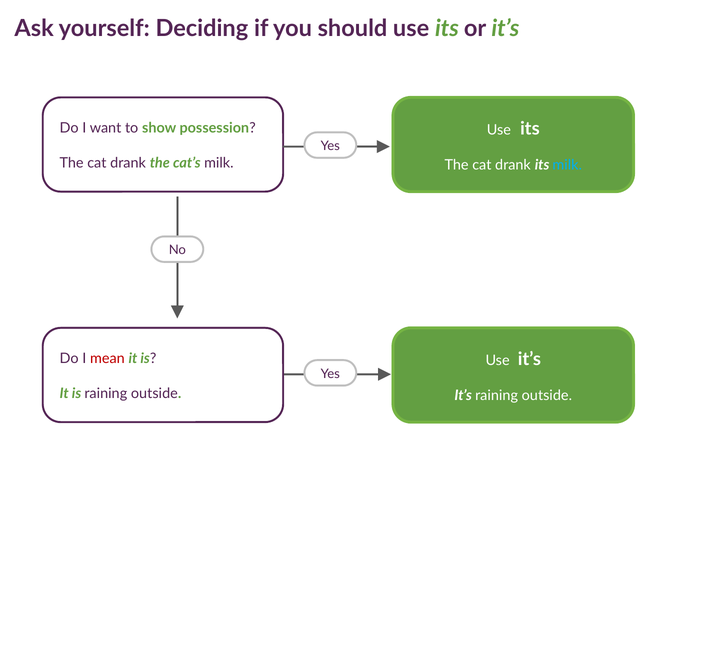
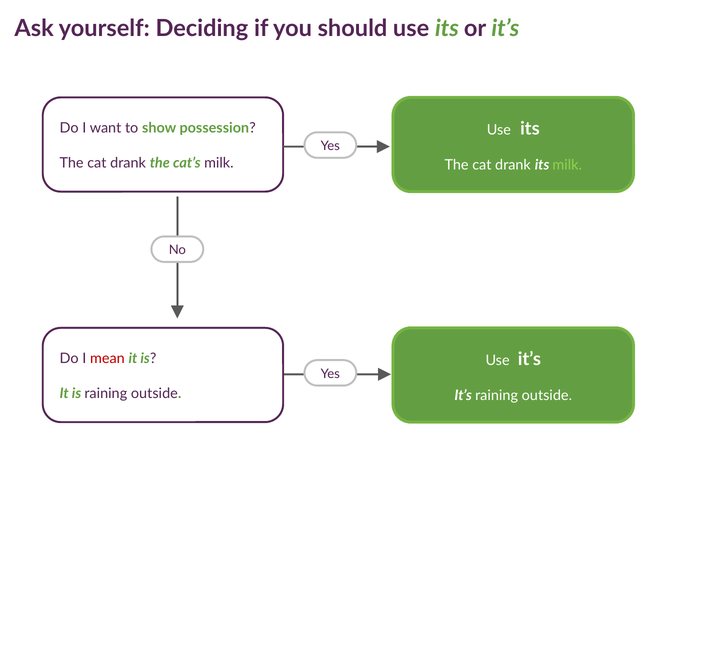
milk colour: light blue -> light green (567, 165)
